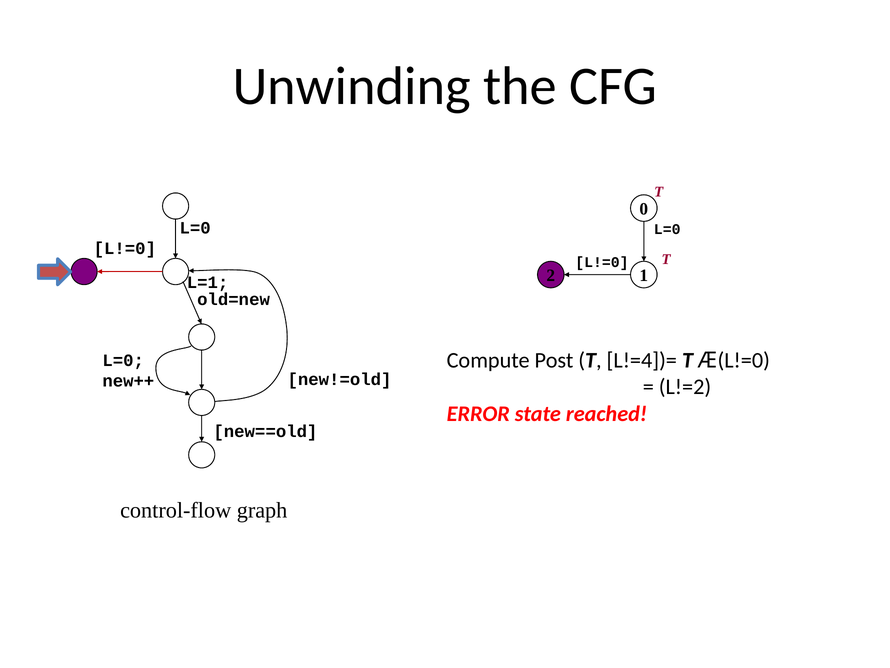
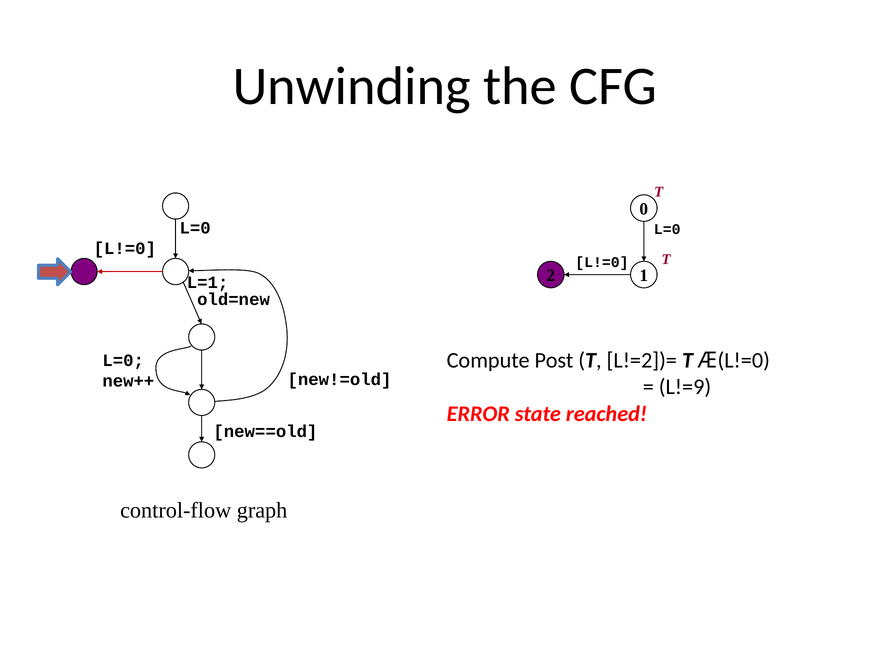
L!=4])=: L!=4])= -> L!=2])= (642, 360)
L!=2: L!=2 -> L!=9 (685, 387)
